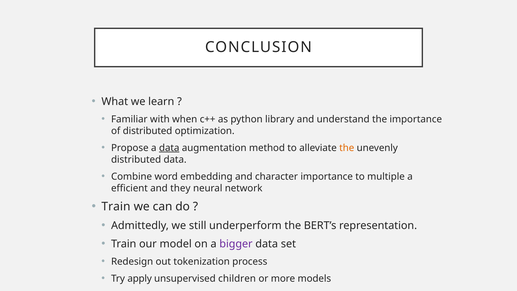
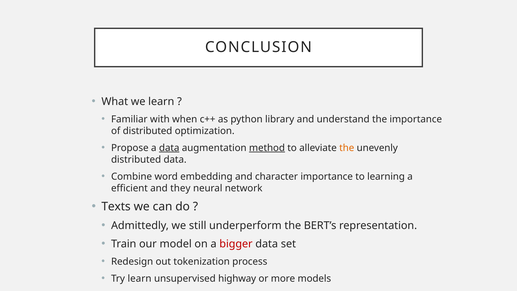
method underline: none -> present (267, 148)
multiple: multiple -> learning (386, 176)
Train: Train -> Texts (116, 207)
bigger colour: purple -> red (236, 244)
Try apply: apply -> learn (140, 278)
children: children -> highway (237, 278)
